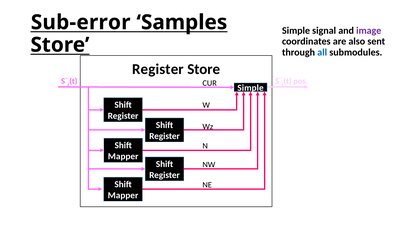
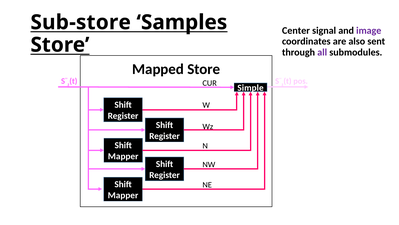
Sub-error: Sub-error -> Sub-store (81, 22)
Simple: Simple -> Center (296, 31)
all colour: blue -> purple (322, 52)
Register: Register -> Mapped (158, 69)
